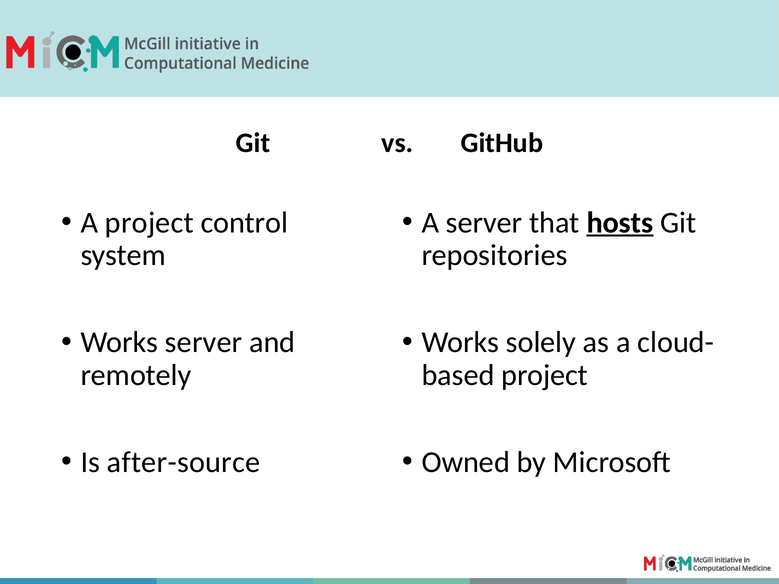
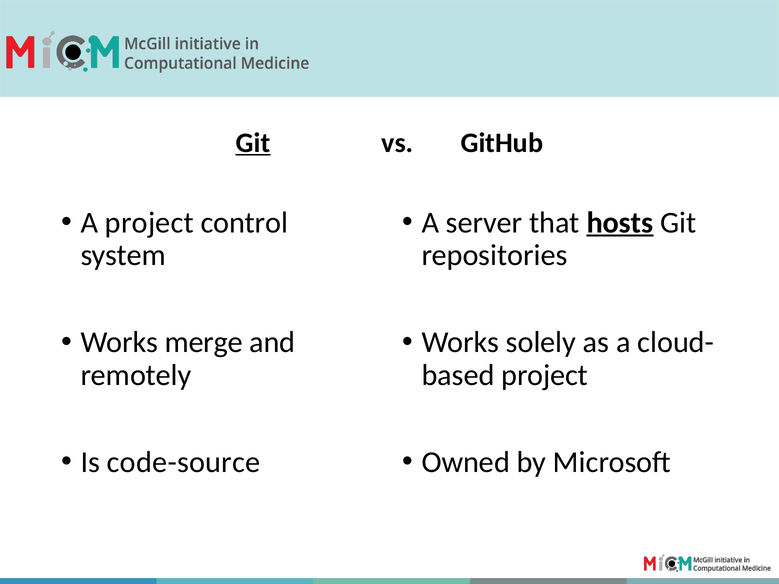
Git underline: none -> present (253, 143)
Works server: server -> merge (204, 342)
after-source: after-source -> code-source (184, 462)
